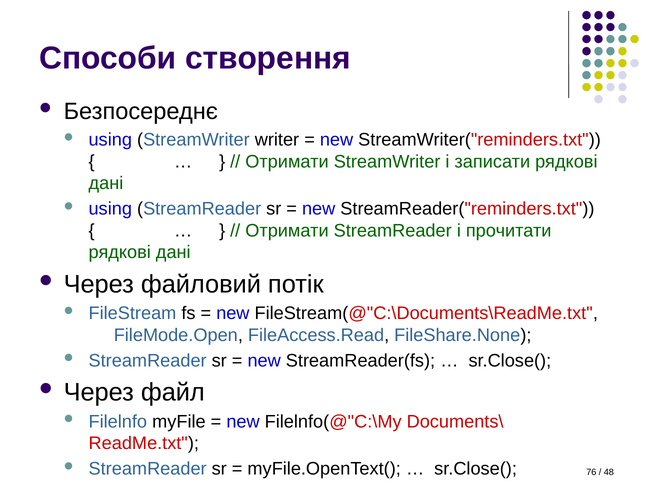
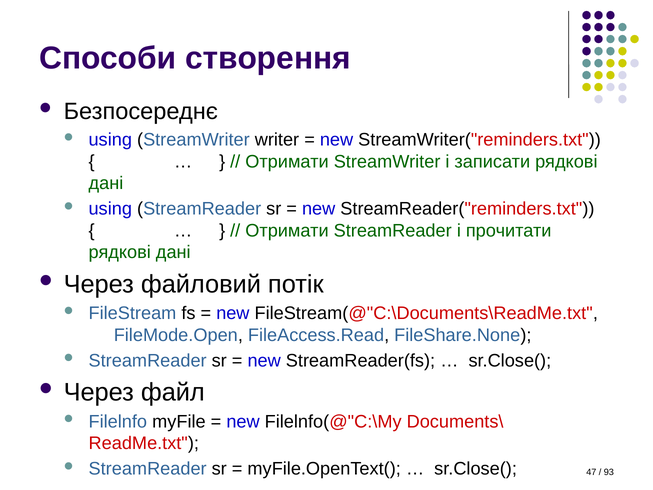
76: 76 -> 47 (591, 472)
48: 48 -> 93 (609, 472)
